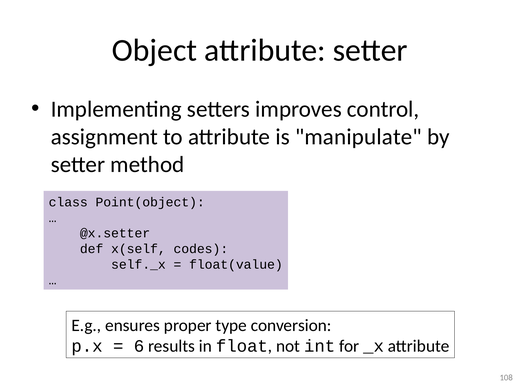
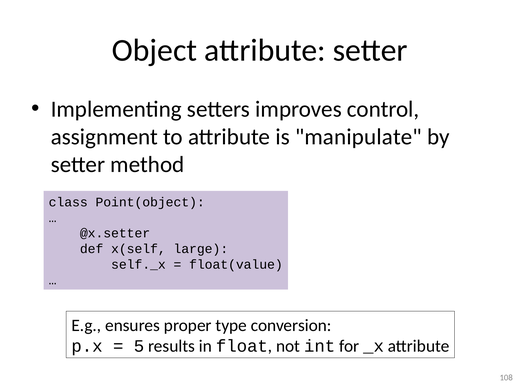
codes: codes -> large (201, 249)
6: 6 -> 5 (139, 346)
